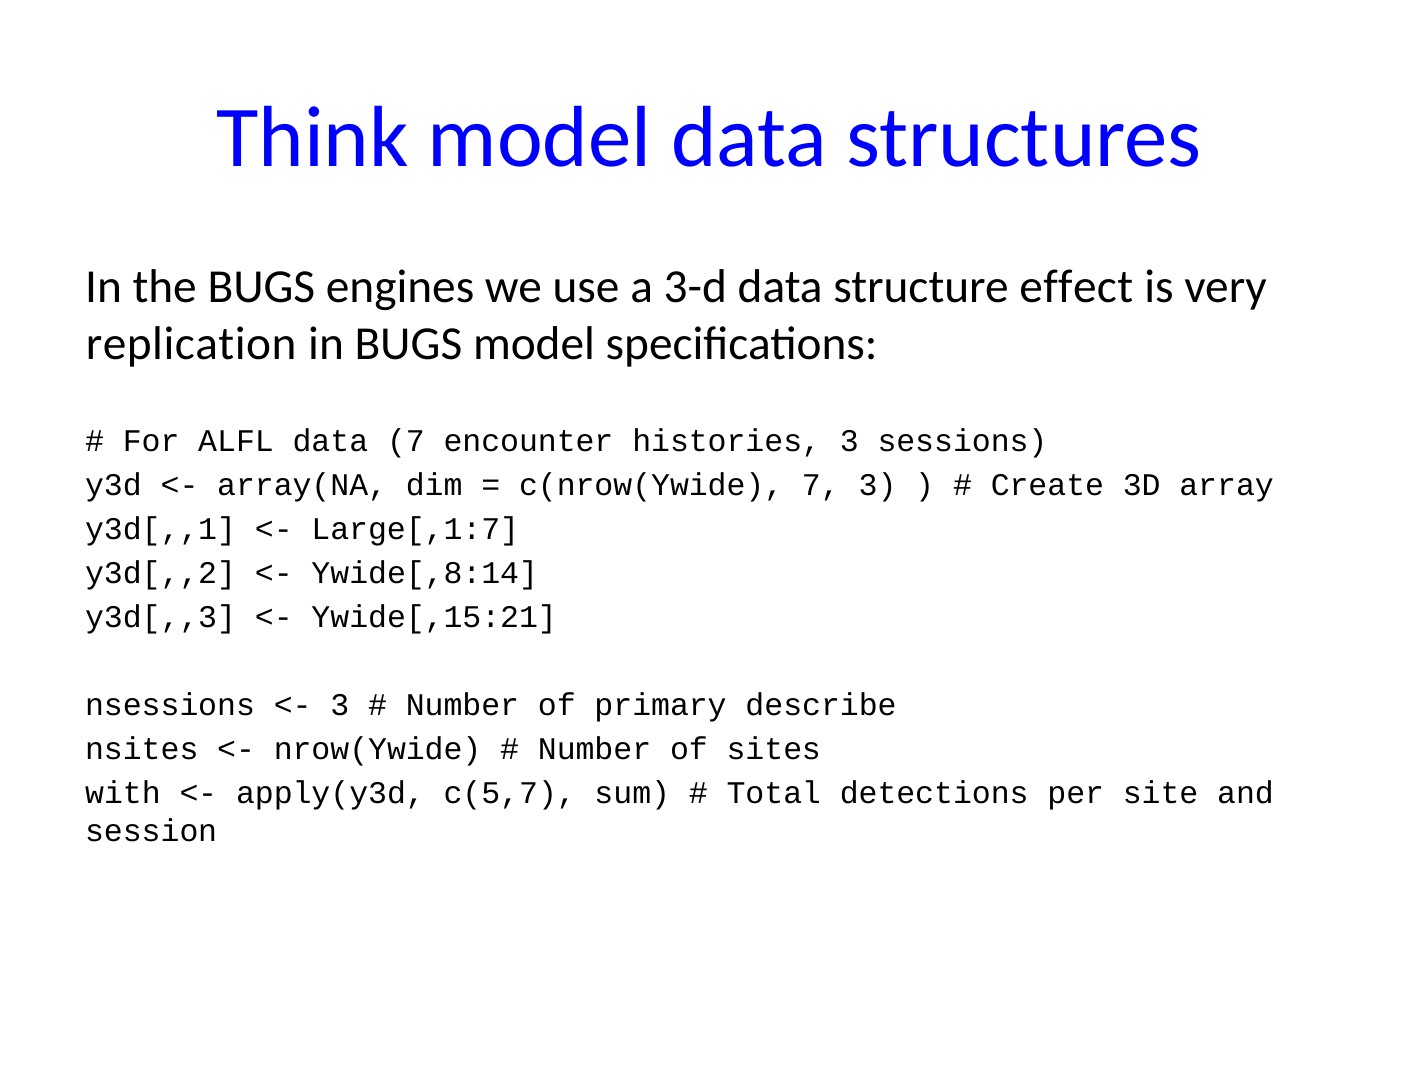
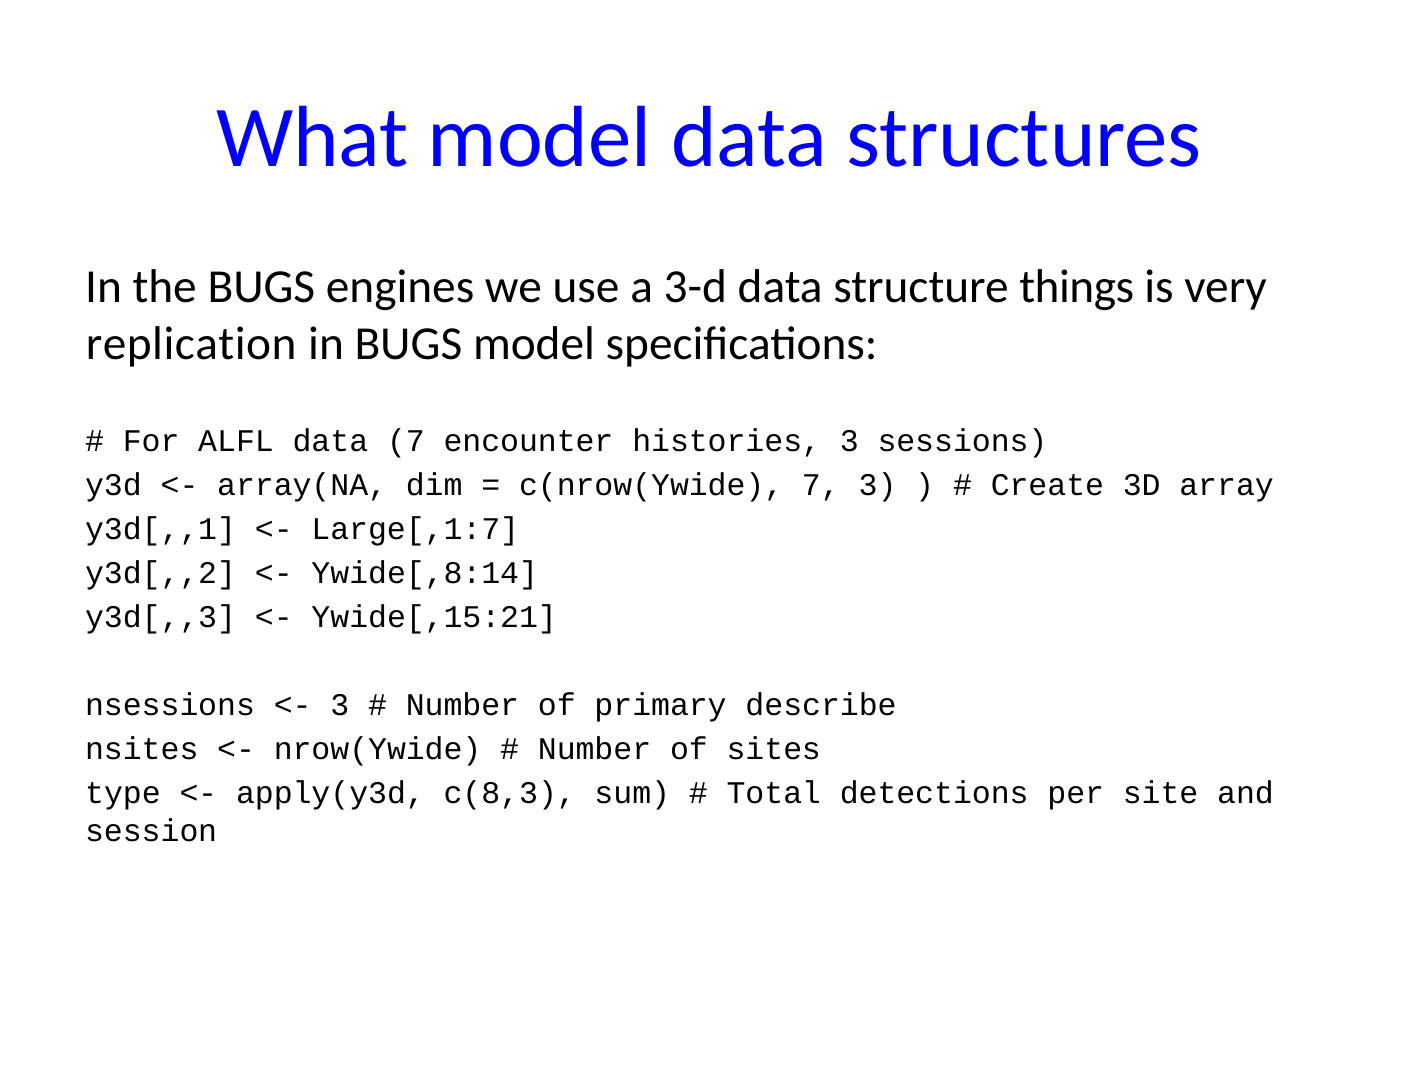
Think: Think -> What (313, 137)
effect: effect -> things (1077, 287)
with: with -> type (123, 794)
c(5,7: c(5,7 -> c(8,3 (510, 794)
